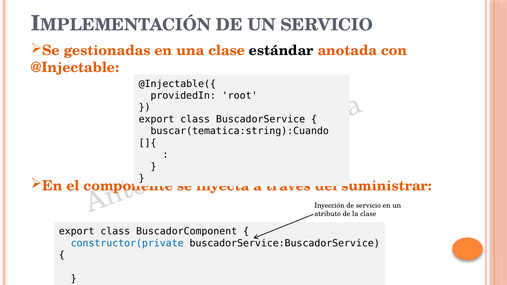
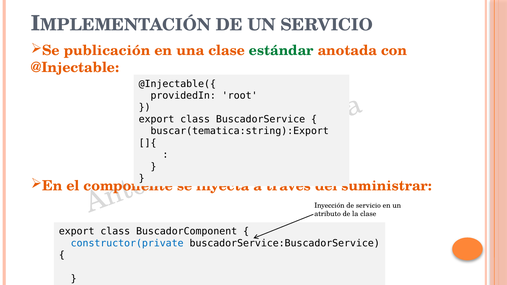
gestionadas: gestionadas -> publicación (107, 51)
estándar colour: black -> green (281, 51)
buscar(tematica:string):Cuando: buscar(tematica:string):Cuando -> buscar(tematica:string):Export (240, 131)
